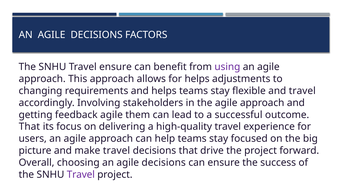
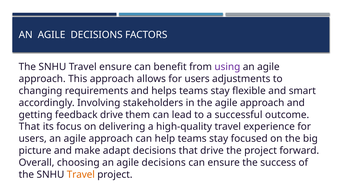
allows for helps: helps -> users (197, 79)
and travel: travel -> smart (302, 91)
feedback agile: agile -> drive (112, 115)
make travel: travel -> adapt (116, 151)
Travel colour: purple -> orange (81, 175)
